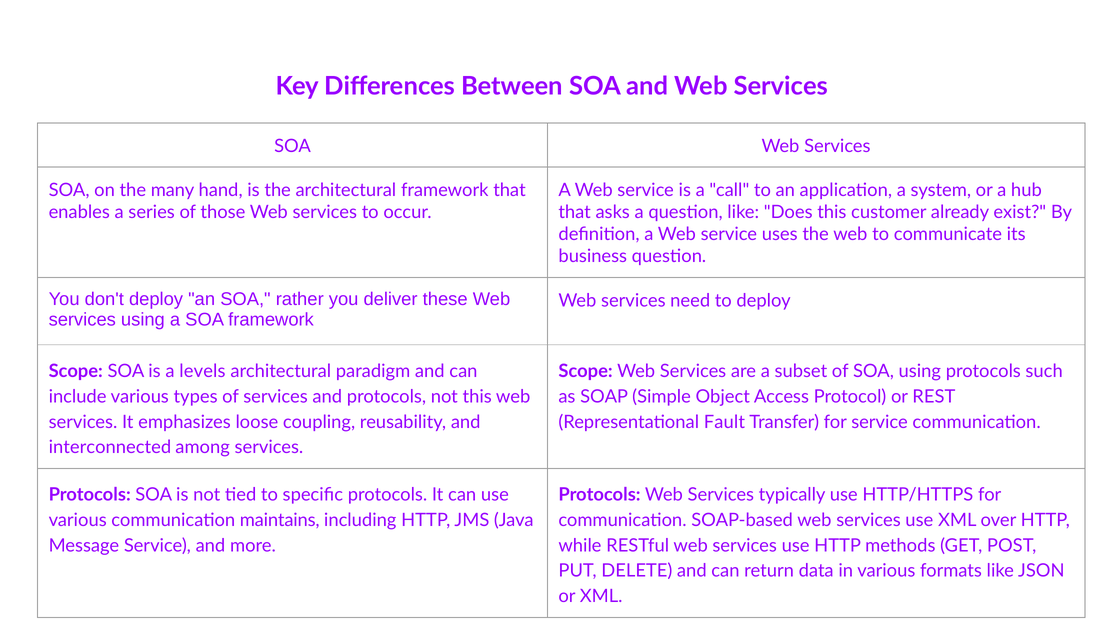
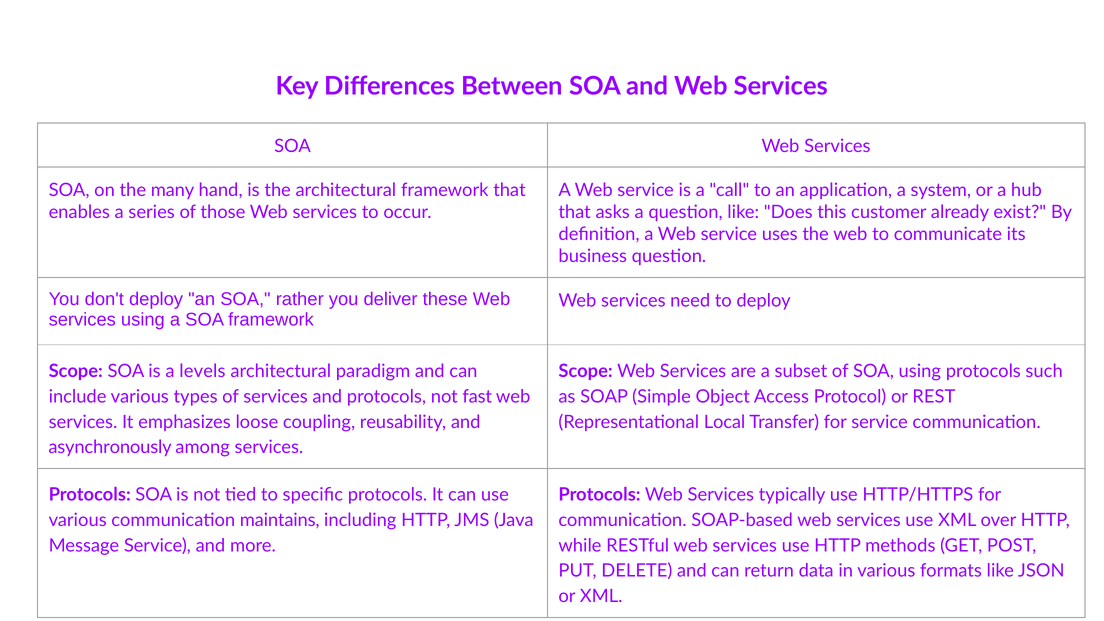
not this: this -> fast (477, 397)
Fault: Fault -> Local (725, 422)
interconnected: interconnected -> asynchronously (110, 447)
